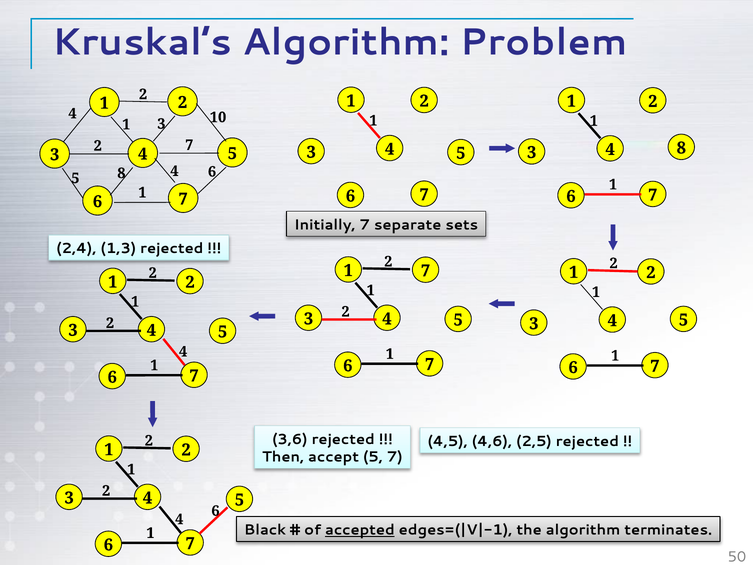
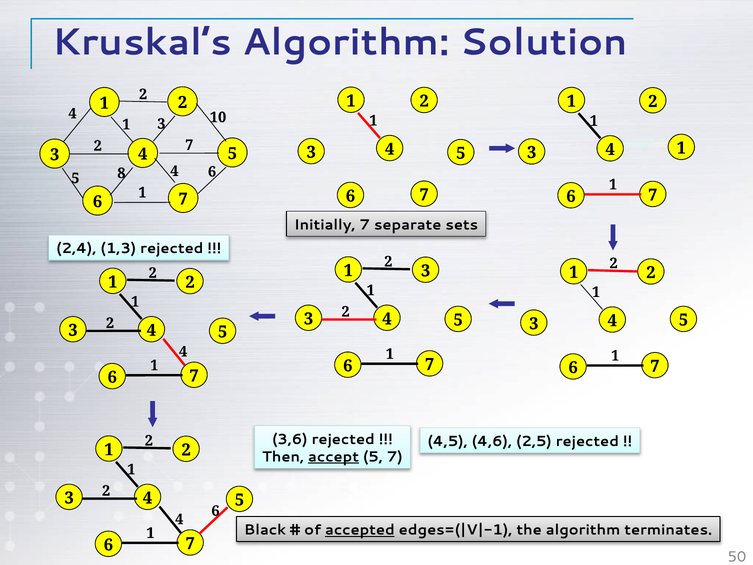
Problem: Problem -> Solution (544, 43)
3 8: 8 -> 1 (681, 148)
1 7: 7 -> 3 (426, 271)
accept underline: none -> present (334, 457)
